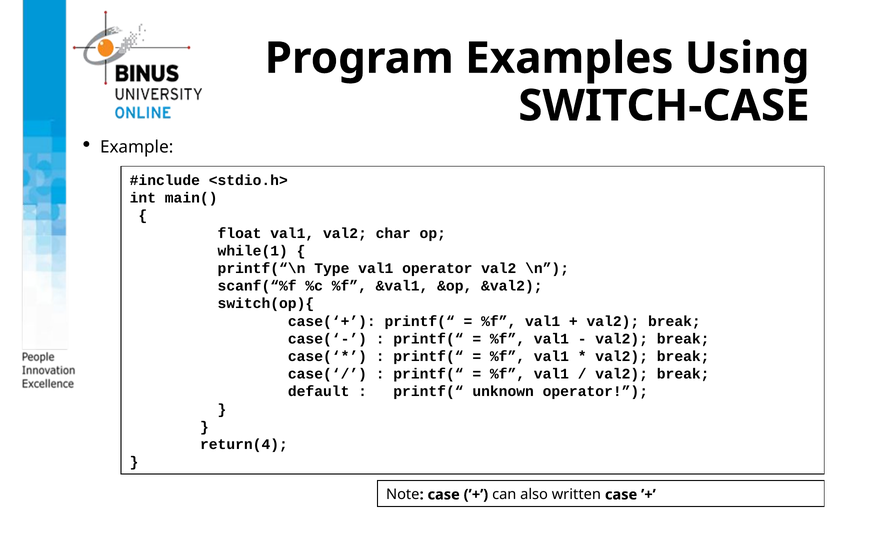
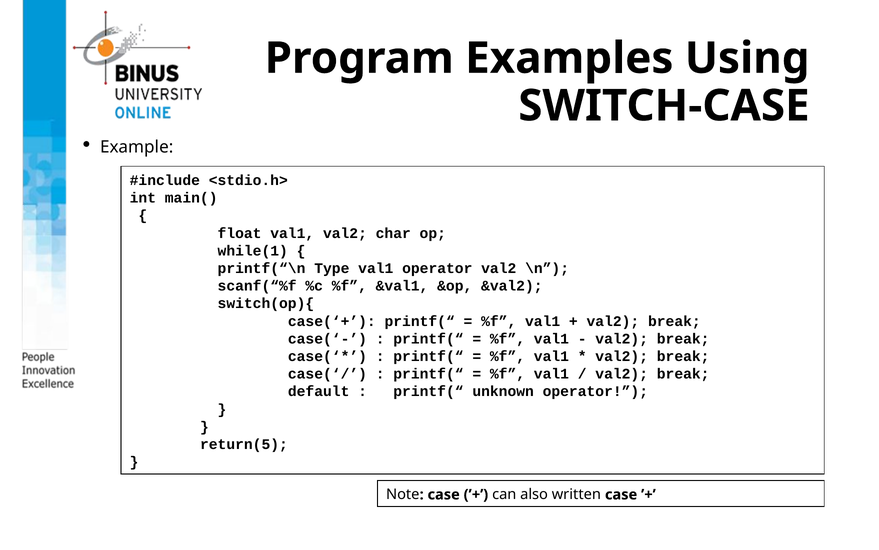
return(4: return(4 -> return(5 (244, 444)
